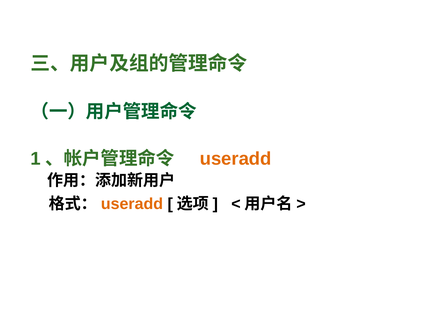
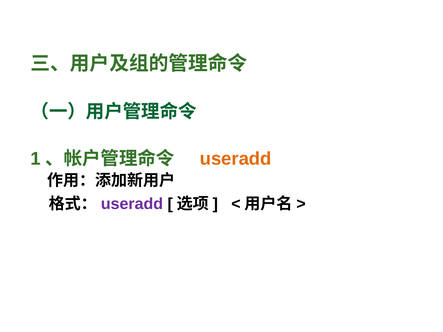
useradd colour: orange -> purple (132, 204)
